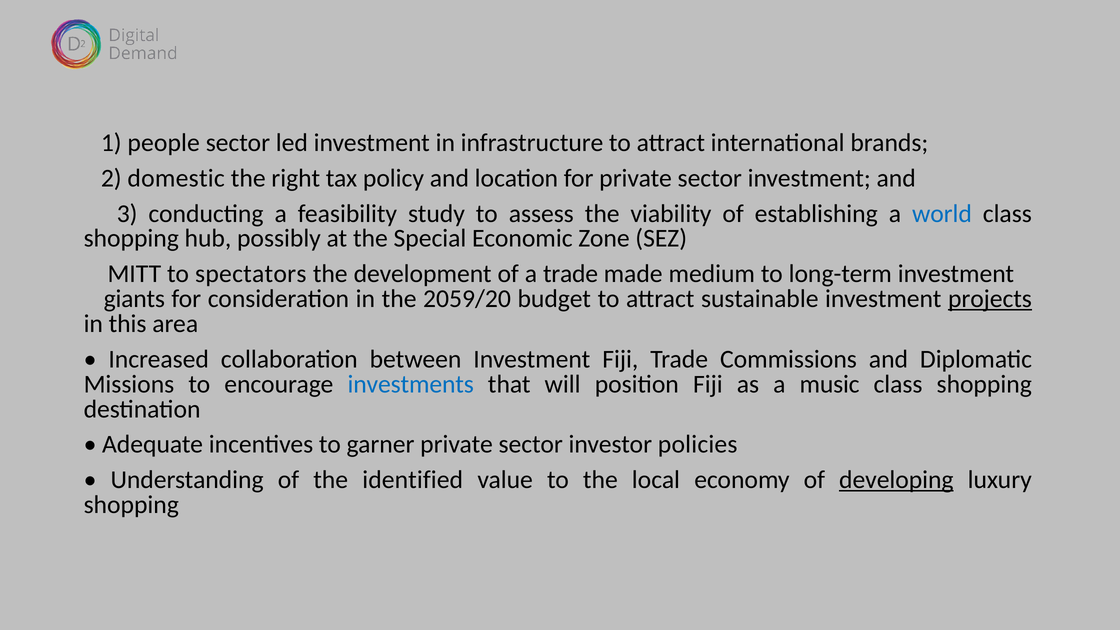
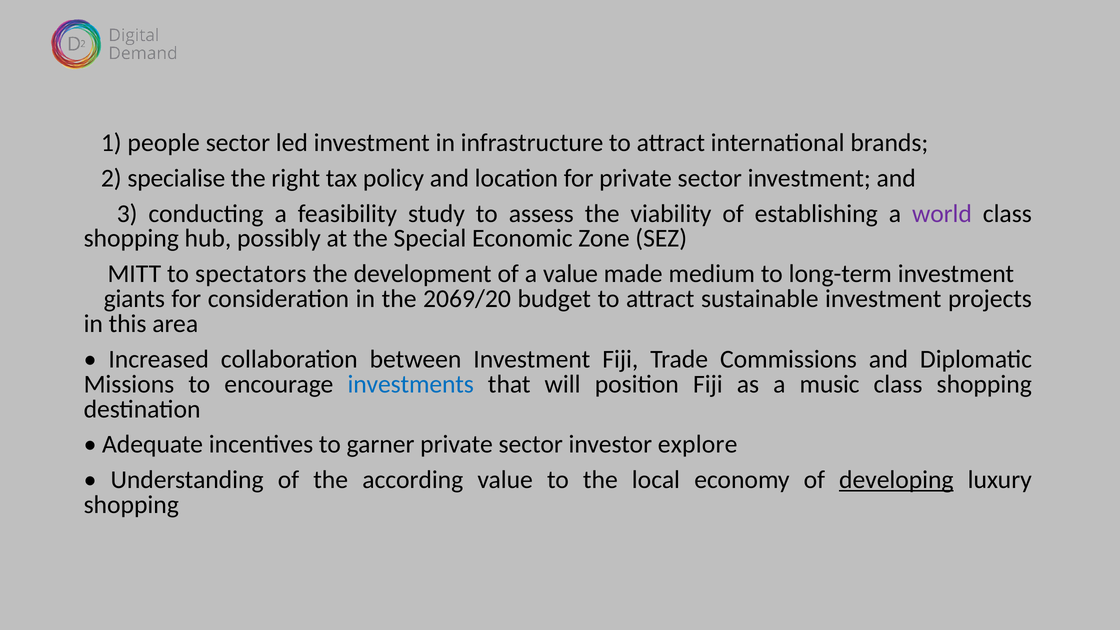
domestic: domestic -> specialise (176, 178)
world colour: blue -> purple (942, 214)
a trade: trade -> value (571, 274)
2059/20: 2059/20 -> 2069/20 (467, 299)
projects underline: present -> none (990, 299)
policies: policies -> explore (698, 444)
identified: identified -> according (413, 480)
